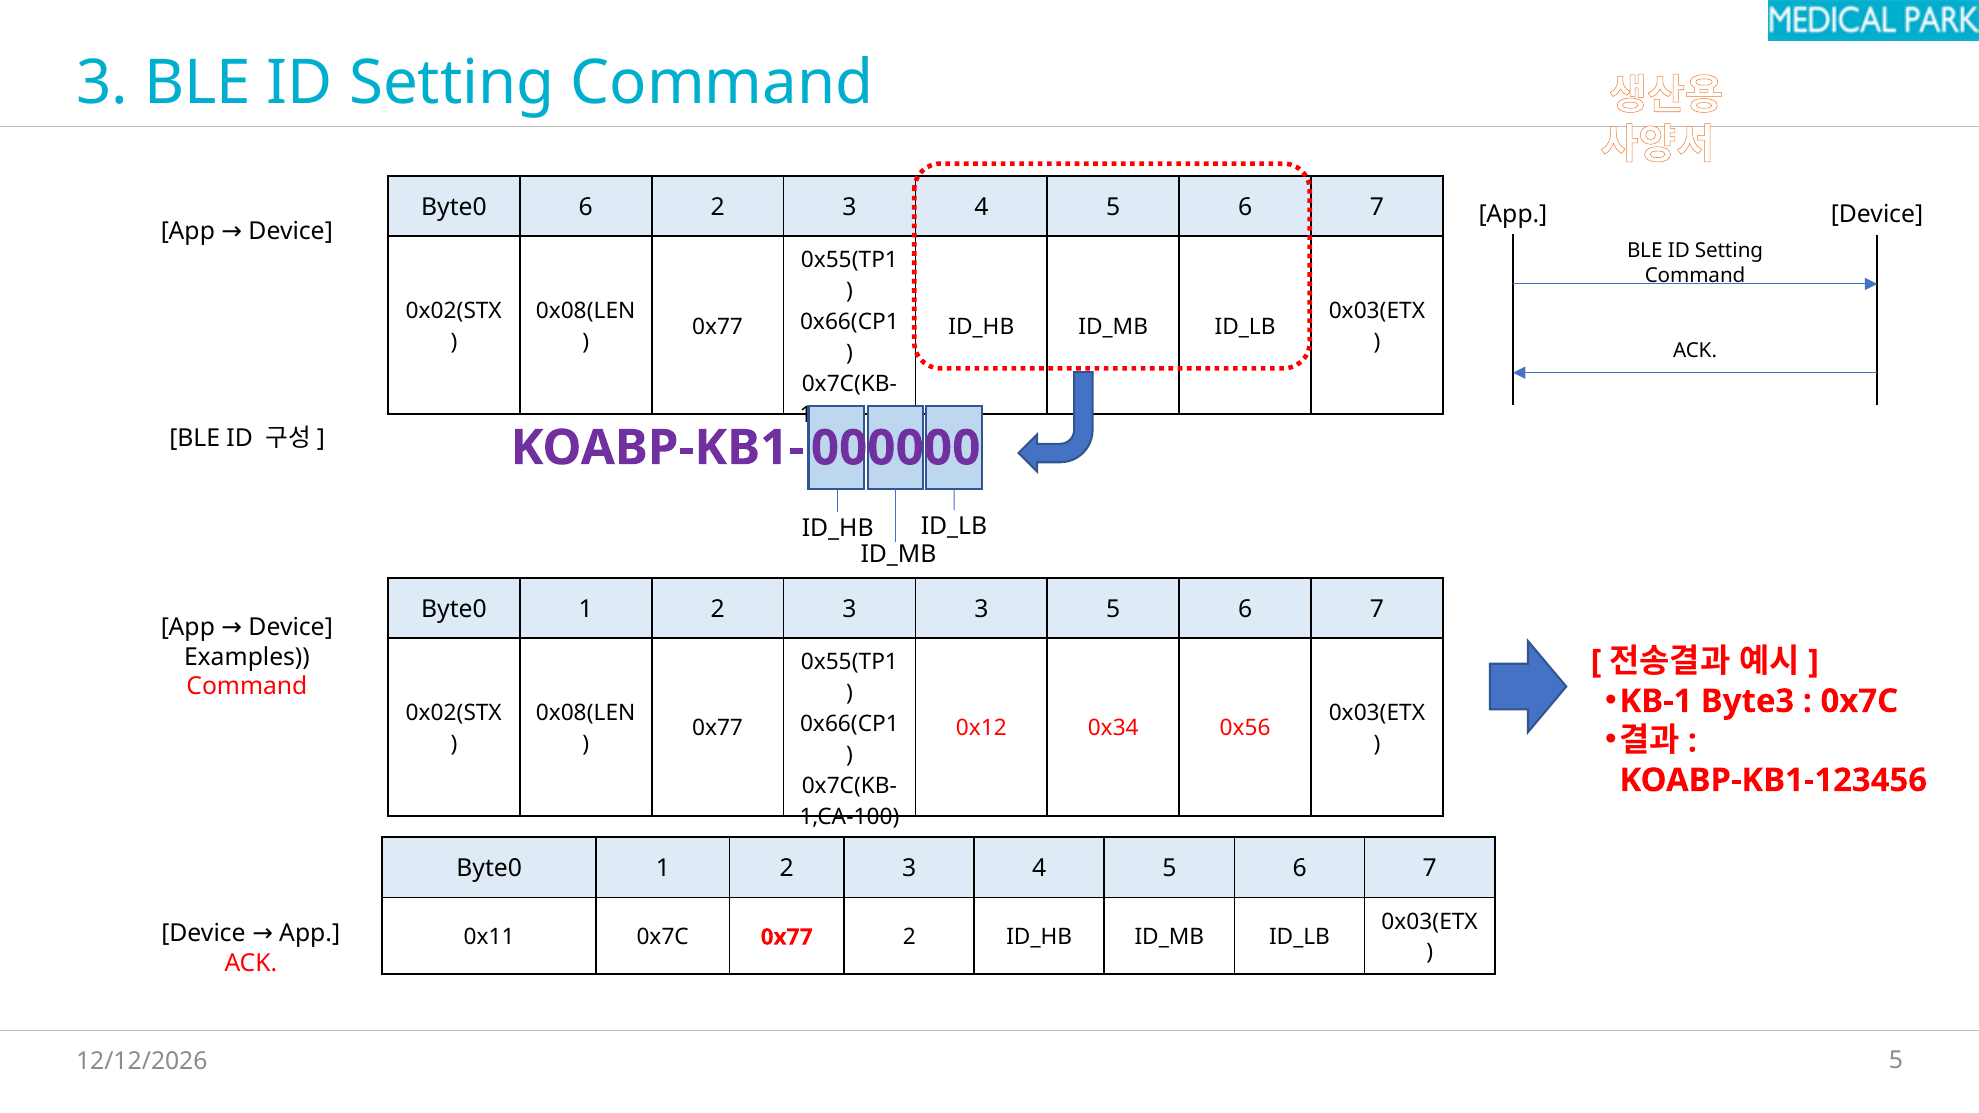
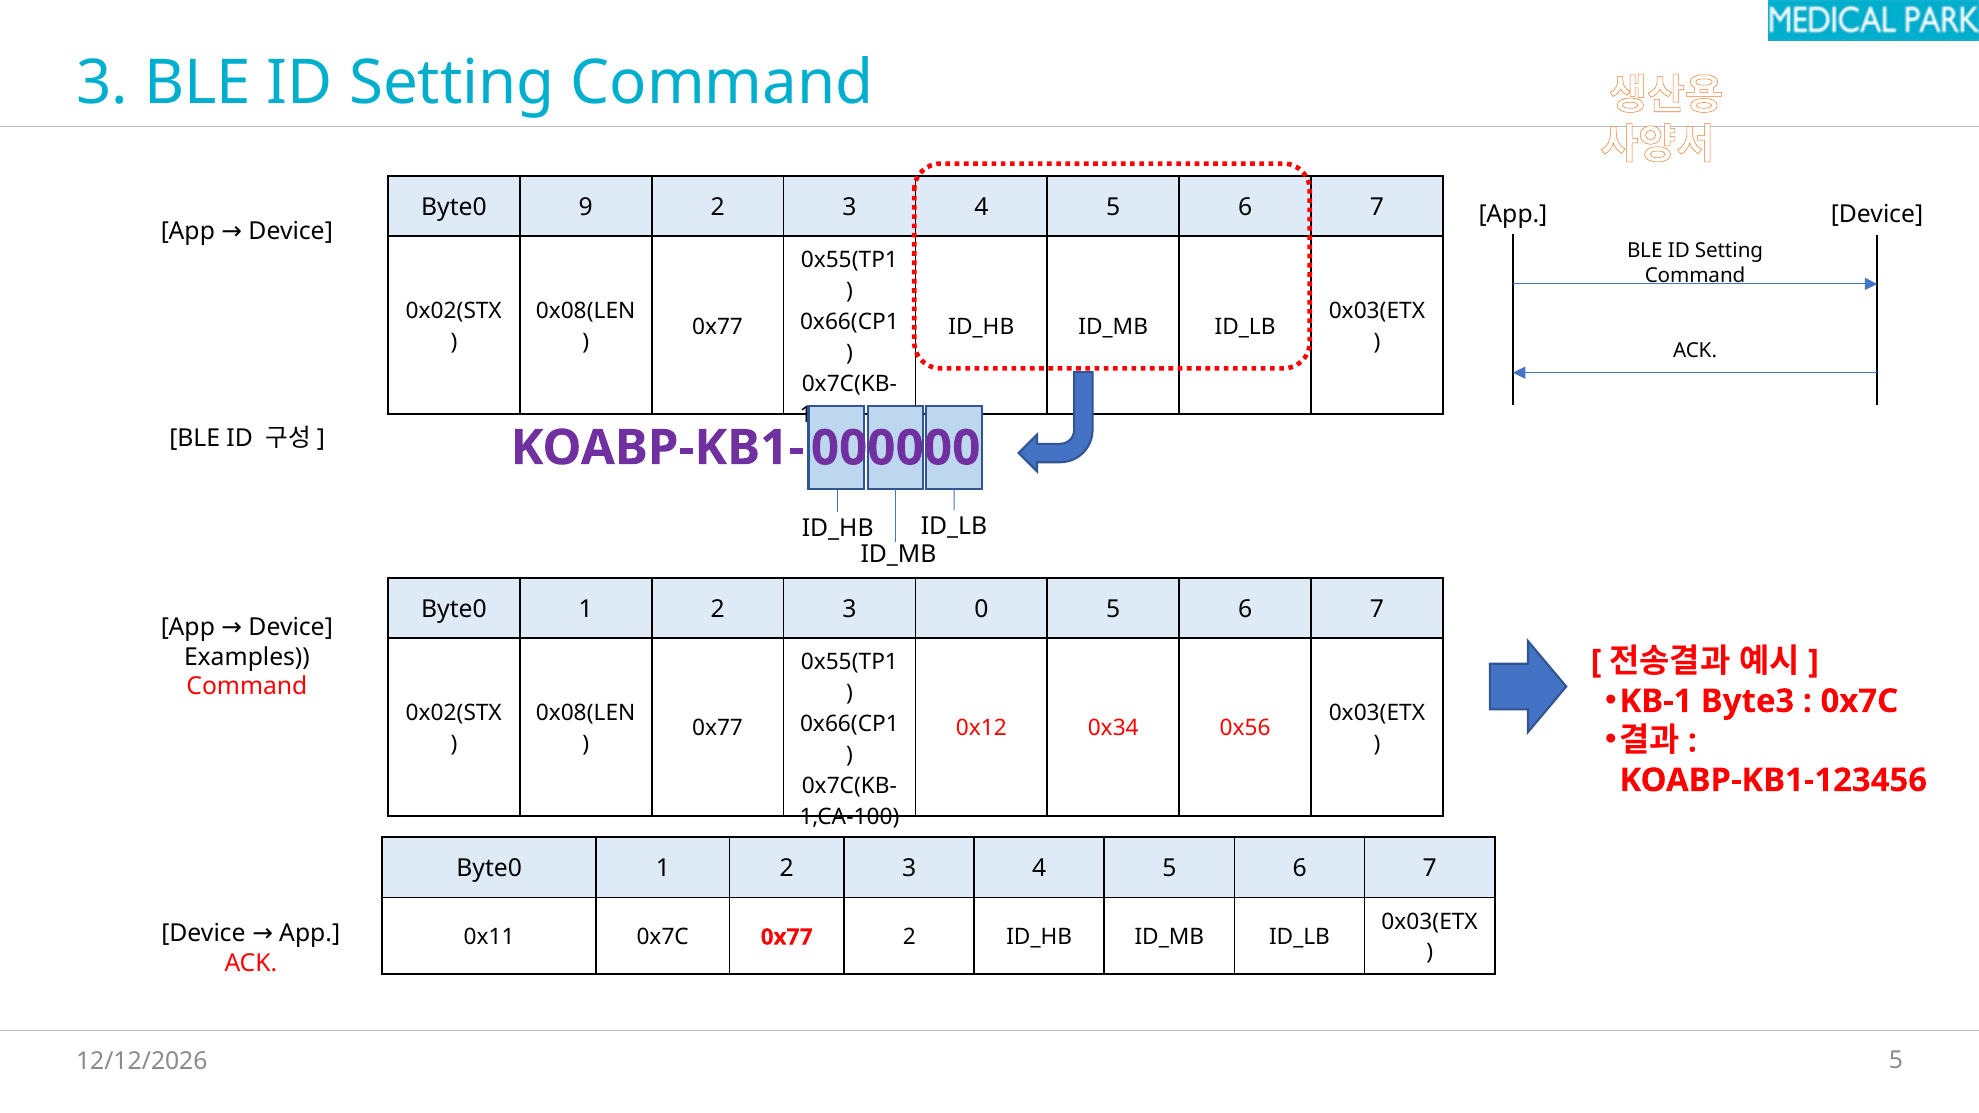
Byte0 6: 6 -> 9 (586, 208)
3 3: 3 -> 0 (981, 609)
